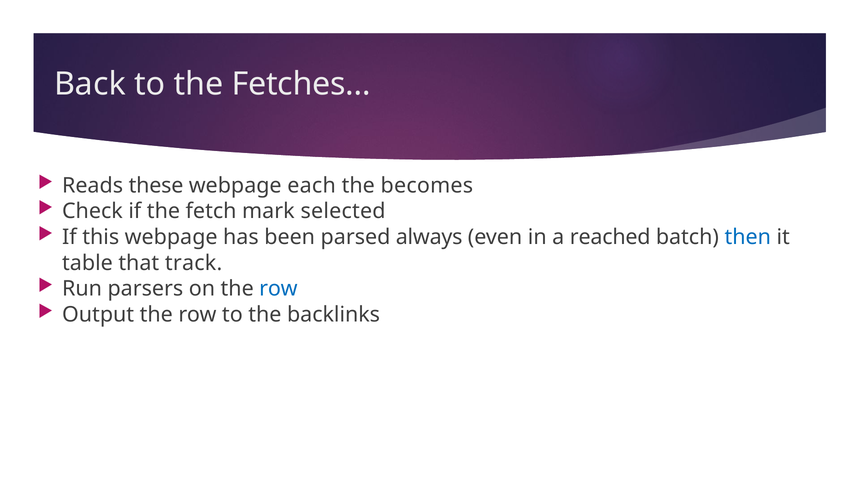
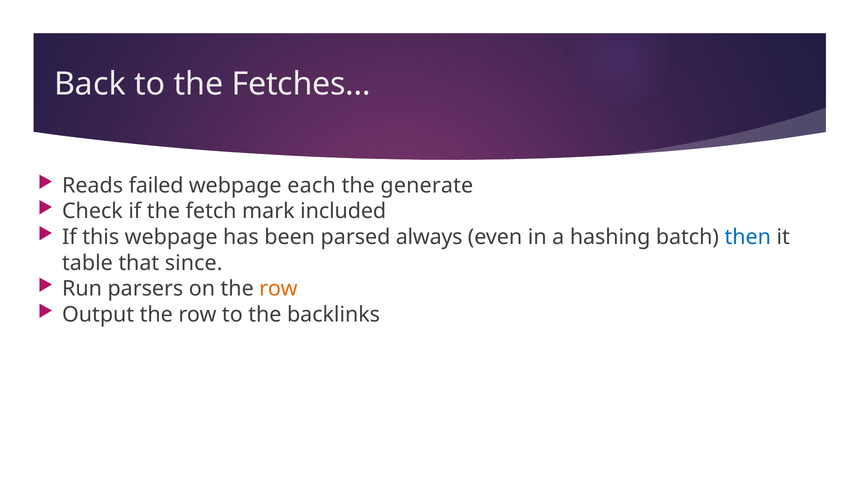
these: these -> failed (156, 185)
becomes: becomes -> generate (427, 185)
selected: selected -> included (343, 211)
reached: reached -> hashing (610, 237)
track: track -> since (194, 263)
row colour: blue -> orange (278, 289)
